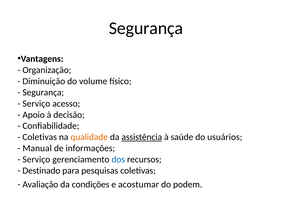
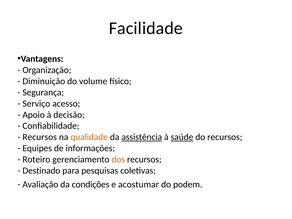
Segurança: Segurança -> Facilidade (146, 28)
Coletivas: Coletivas -> Recursos (40, 137)
saúde underline: none -> present (182, 137)
do usuários: usuários -> recursos (225, 137)
Manual: Manual -> Equipes (37, 148)
Serviço: Serviço -> Roteiro (36, 159)
dos colour: blue -> orange (118, 159)
